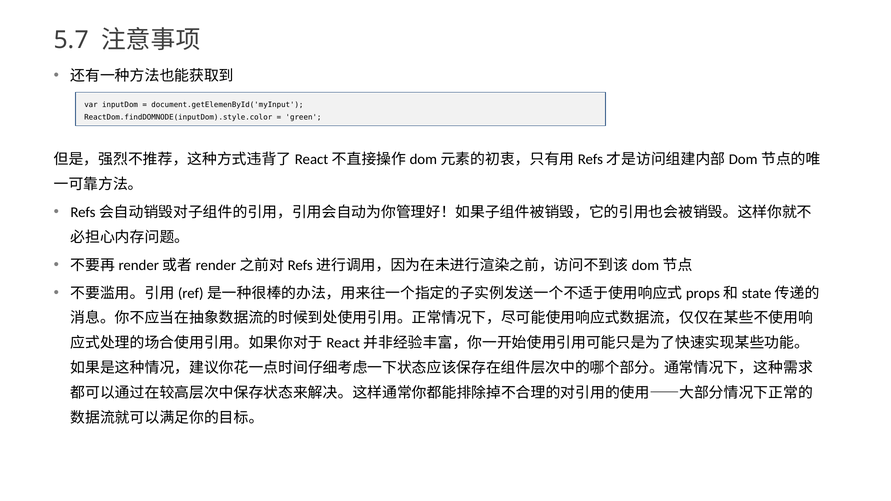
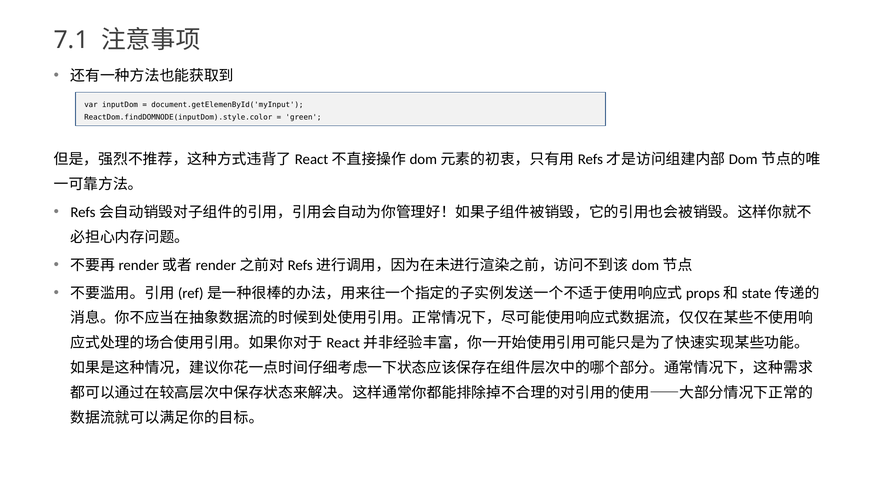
5.7: 5.7 -> 7.1 (71, 40)
